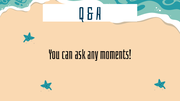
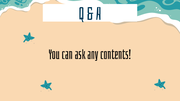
moments: moments -> contents (116, 55)
